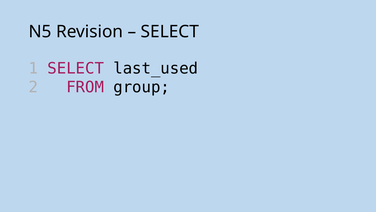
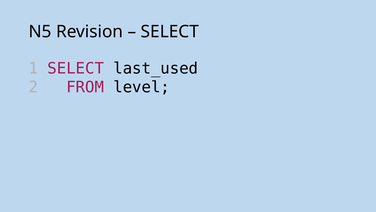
group: group -> level (142, 87)
